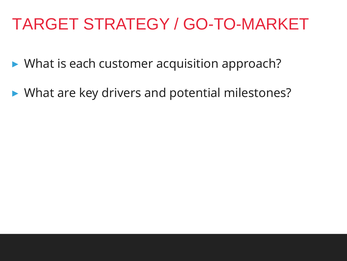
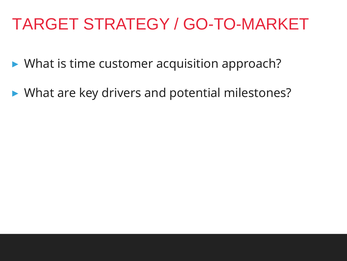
each: each -> time (83, 64)
